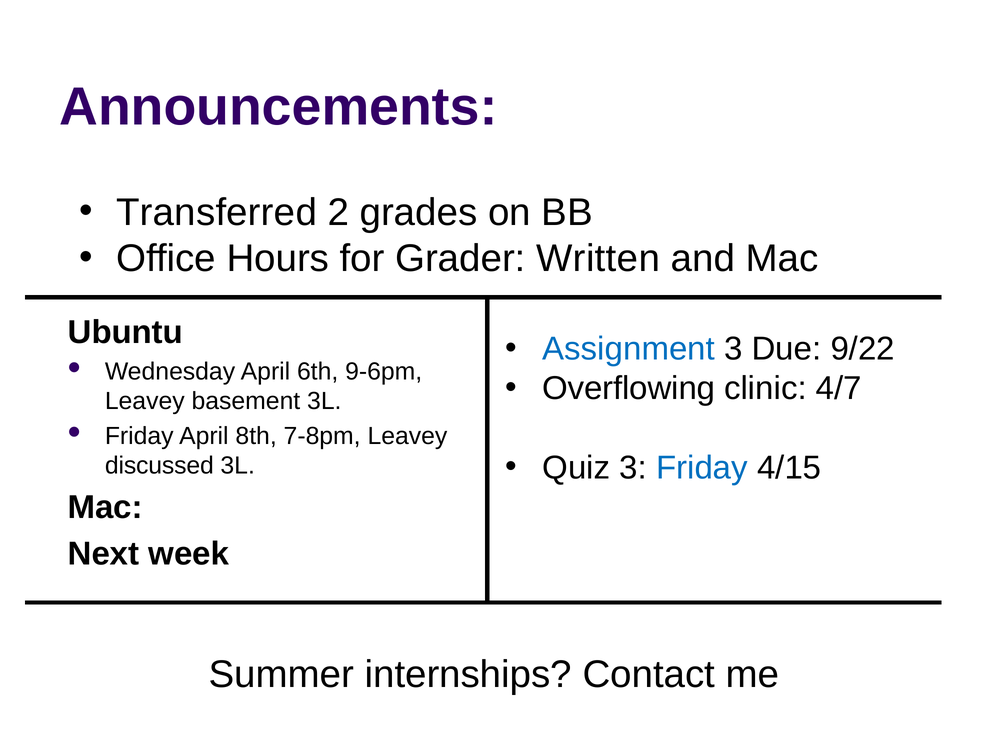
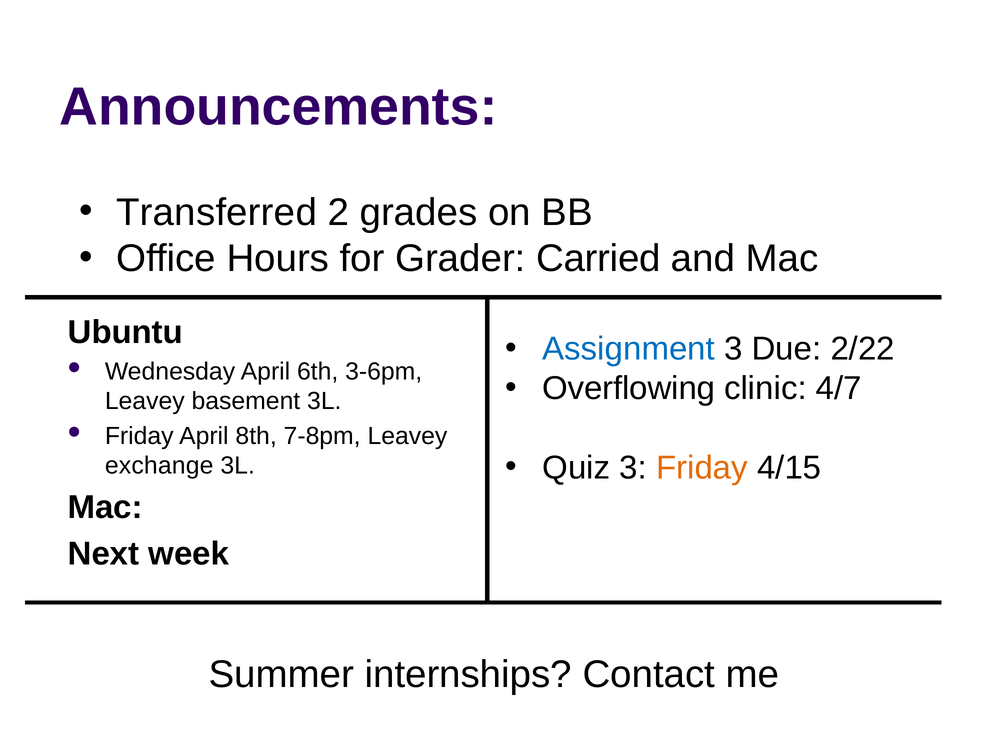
Written: Written -> Carried (598, 259)
9/22: 9/22 -> 2/22 (863, 349)
9-6pm: 9-6pm -> 3-6pm (384, 372)
Friday colour: blue -> orange (702, 468)
discussed: discussed -> exchange (159, 466)
